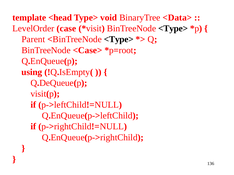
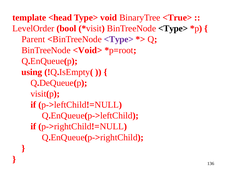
<Data>: <Data> -> <True> (177, 18)
case: case -> bool (66, 29)
<Type> colour: black -> purple (119, 39)
<Case>: <Case> -> <Void> (88, 50)
